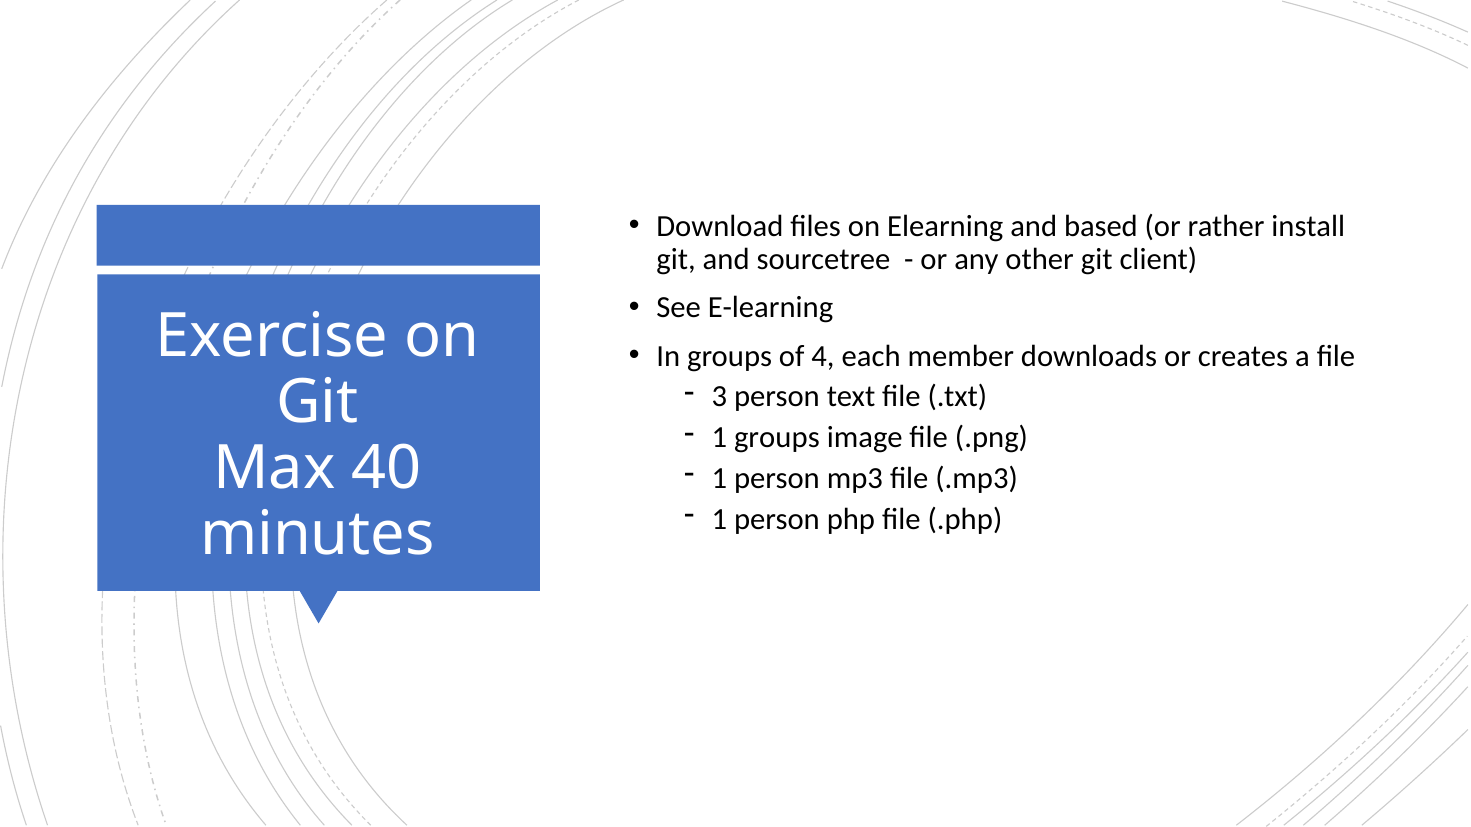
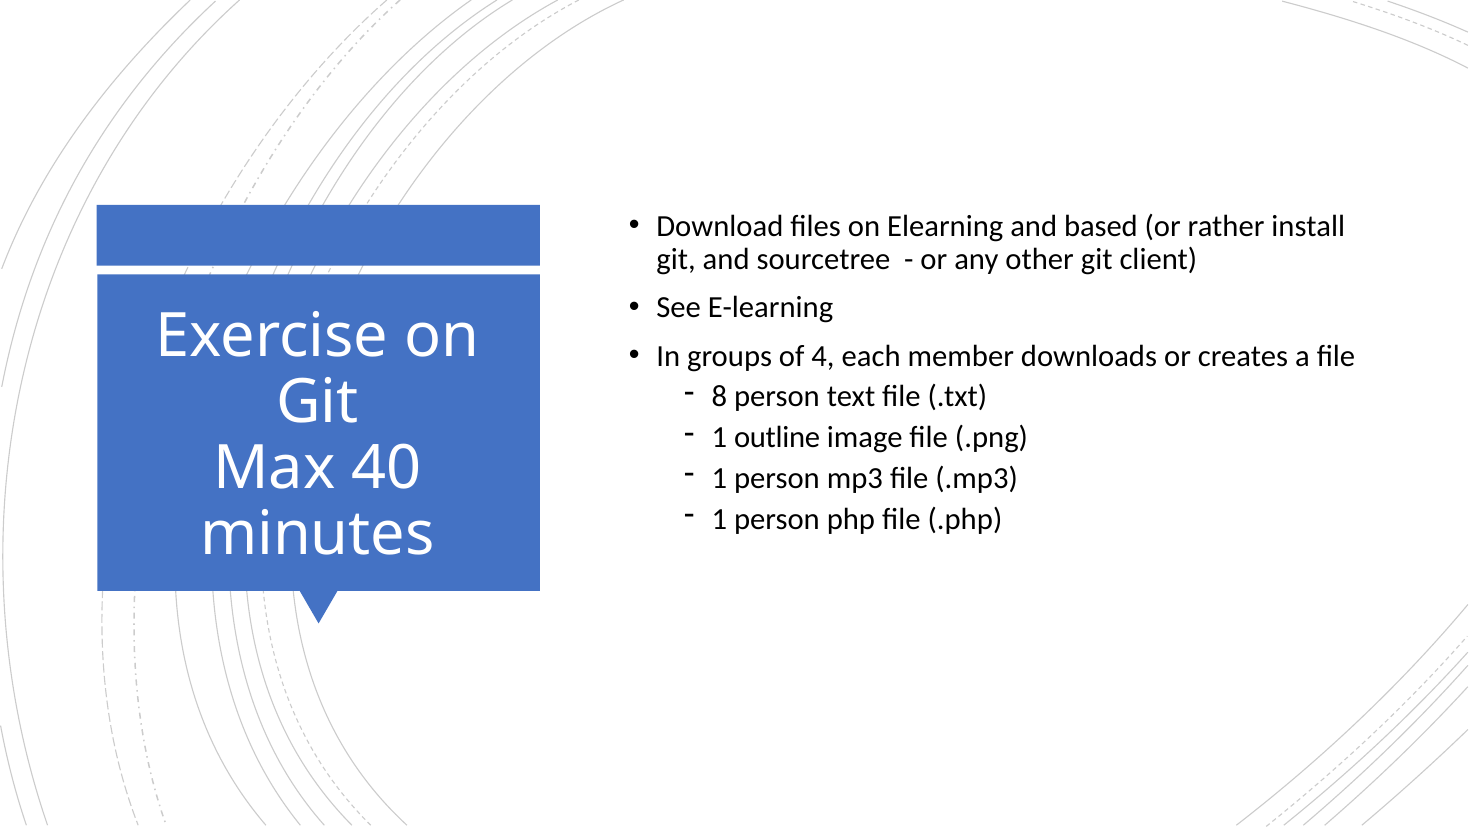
3: 3 -> 8 (719, 397)
1 groups: groups -> outline (777, 438)
